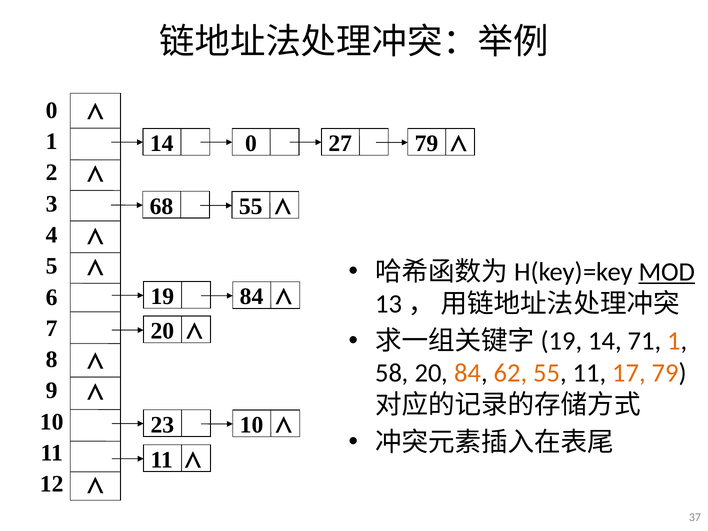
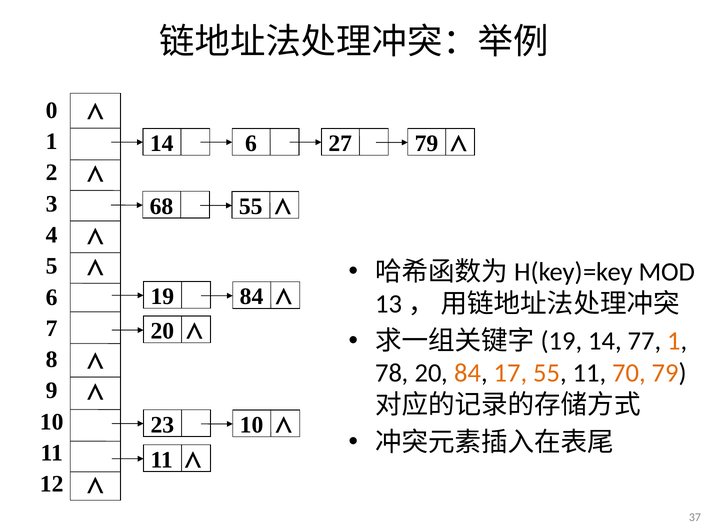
14 0: 0 -> 6 (251, 143)
MOD underline: present -> none (667, 272)
71: 71 -> 77 (644, 341)
58: 58 -> 78 (392, 373)
62: 62 -> 17 (510, 373)
17: 17 -> 70 (629, 373)
